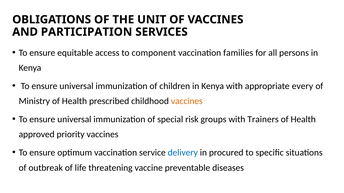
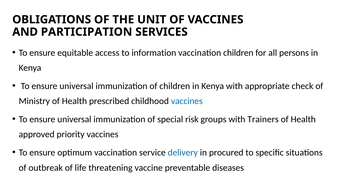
component: component -> information (154, 53)
vaccination families: families -> children (238, 53)
every: every -> check (302, 86)
vaccines colour: orange -> blue (187, 101)
